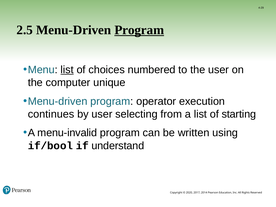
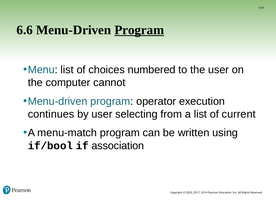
2.5: 2.5 -> 6.6 (25, 30)
list underline: present -> none (67, 70)
unique: unique -> cannot (109, 83)
starting: starting -> current (239, 114)
menu-invalid: menu-invalid -> menu-match (67, 133)
understand: understand -> association (118, 146)
